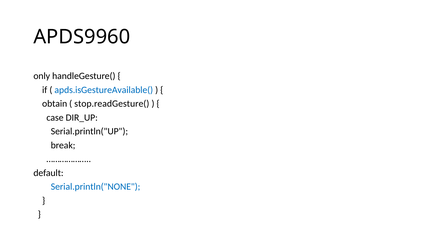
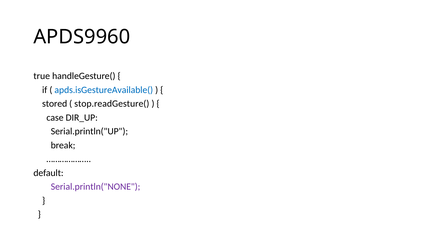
only: only -> true (42, 76)
obtain: obtain -> stored (55, 104)
Serial.println("NONE colour: blue -> purple (96, 187)
